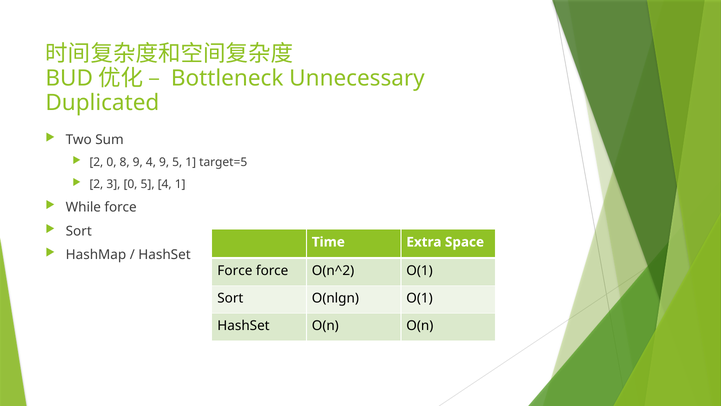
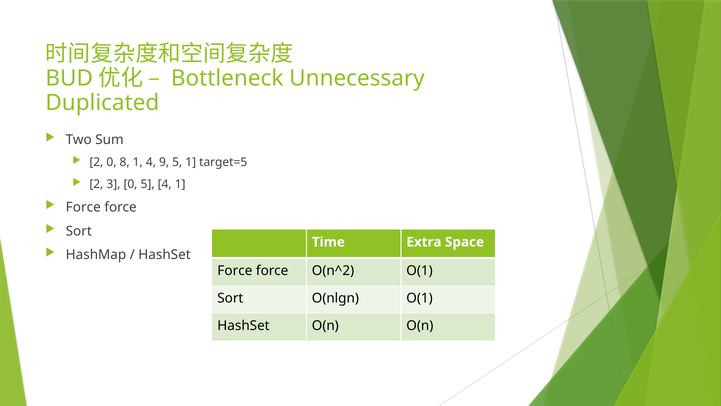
8 9: 9 -> 1 (138, 162)
While: While -> Force (83, 207)
